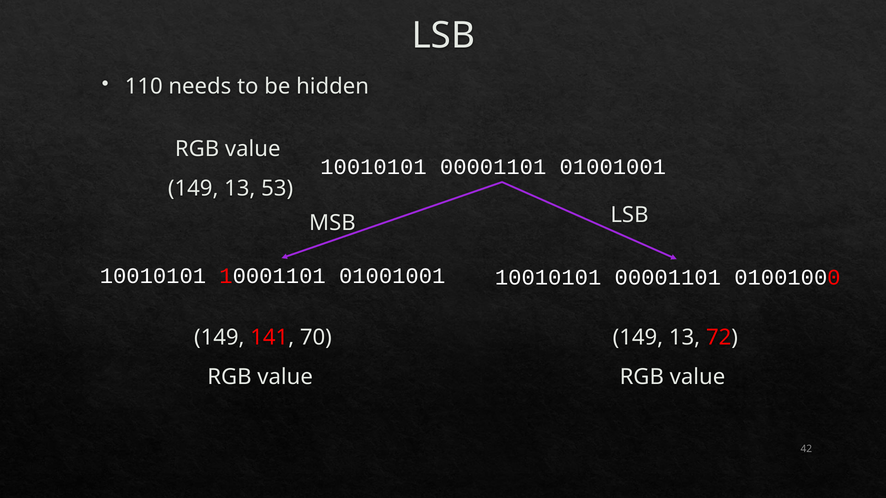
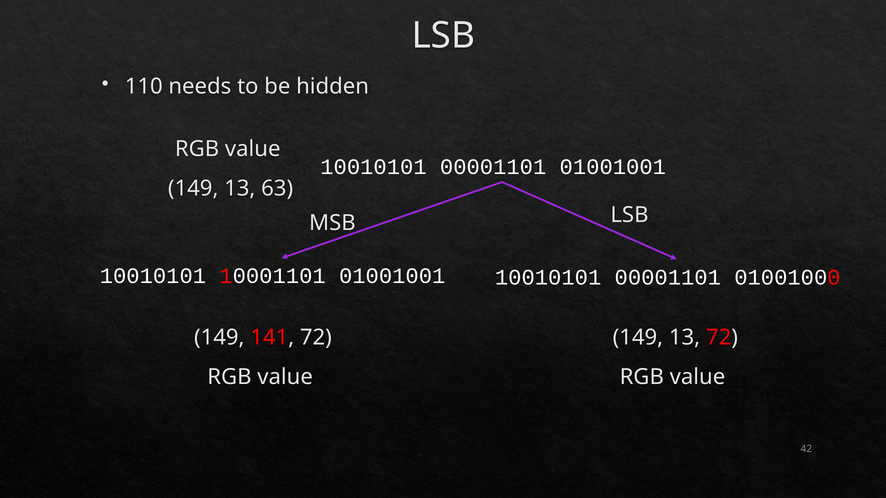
53: 53 -> 63 (277, 189)
141 70: 70 -> 72 (316, 338)
